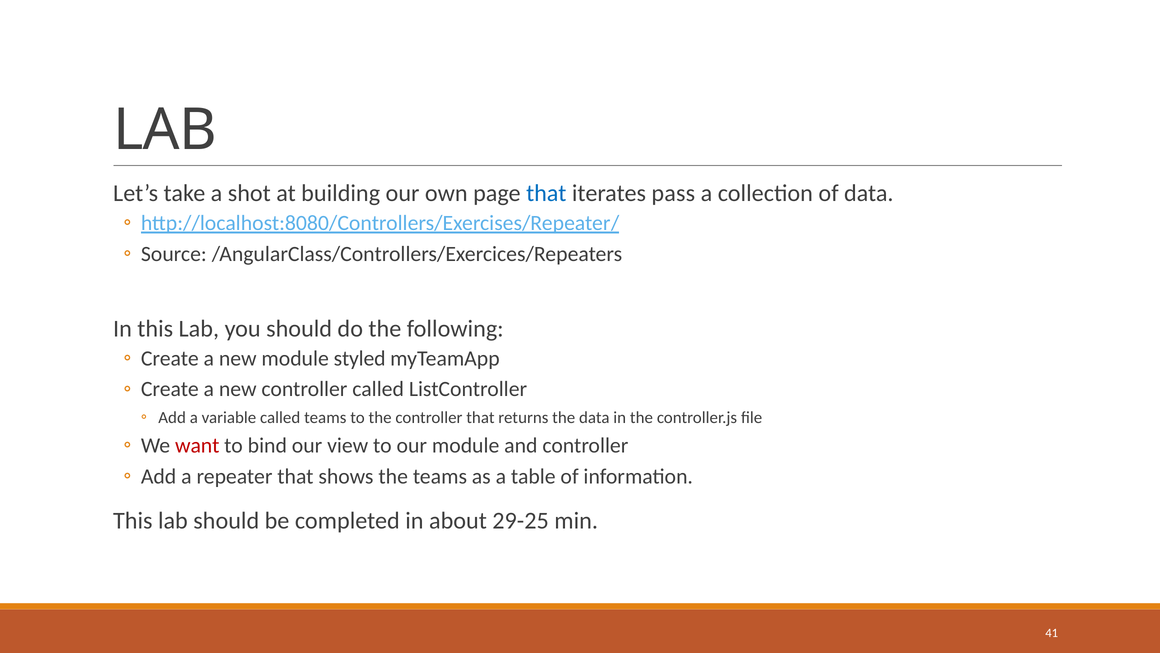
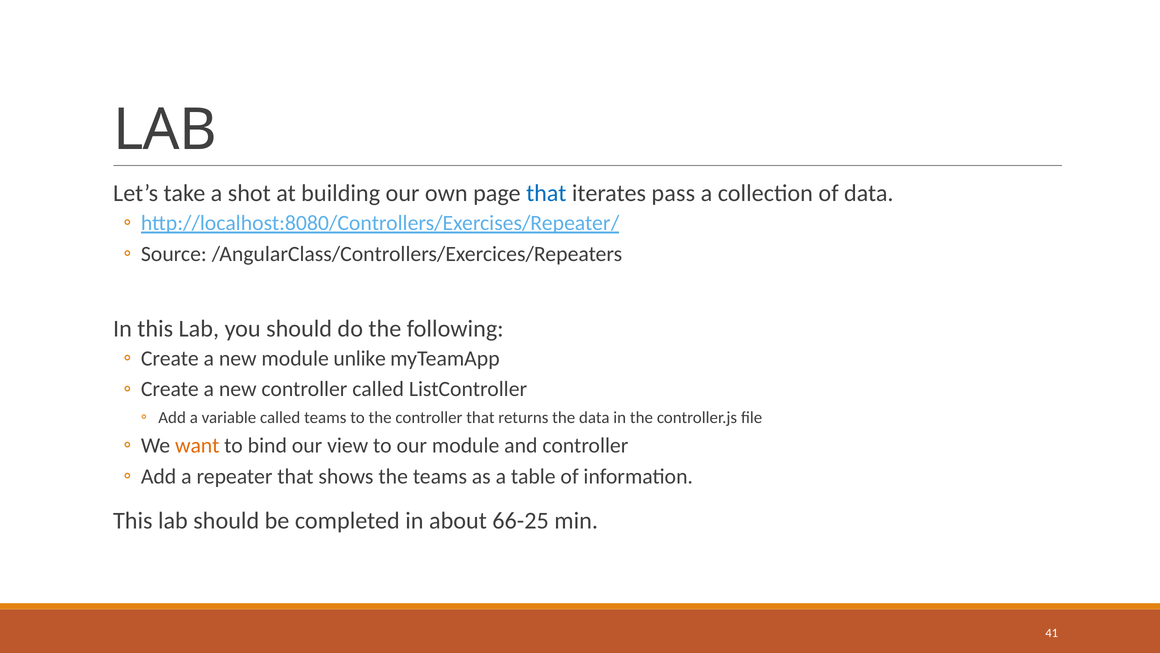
styled: styled -> unlike (360, 358)
want colour: red -> orange (197, 445)
29-25: 29-25 -> 66-25 (521, 520)
